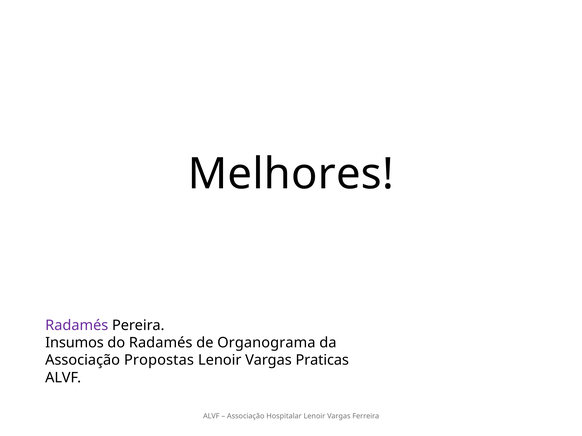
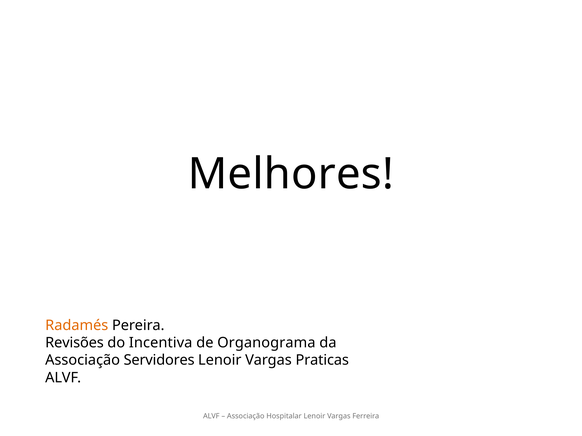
Radamés colour: purple -> orange (77, 326)
Insumos: Insumos -> Revisões (75, 343)
do Radamés: Radamés -> Incentiva (161, 343)
Propostas: Propostas -> Servidores (159, 361)
